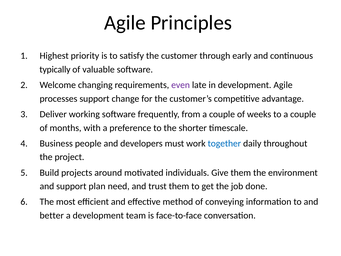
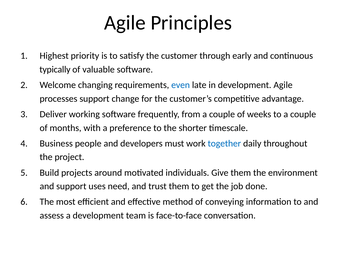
even colour: purple -> blue (181, 85)
plan: plan -> uses (97, 186)
better: better -> assess (52, 215)
